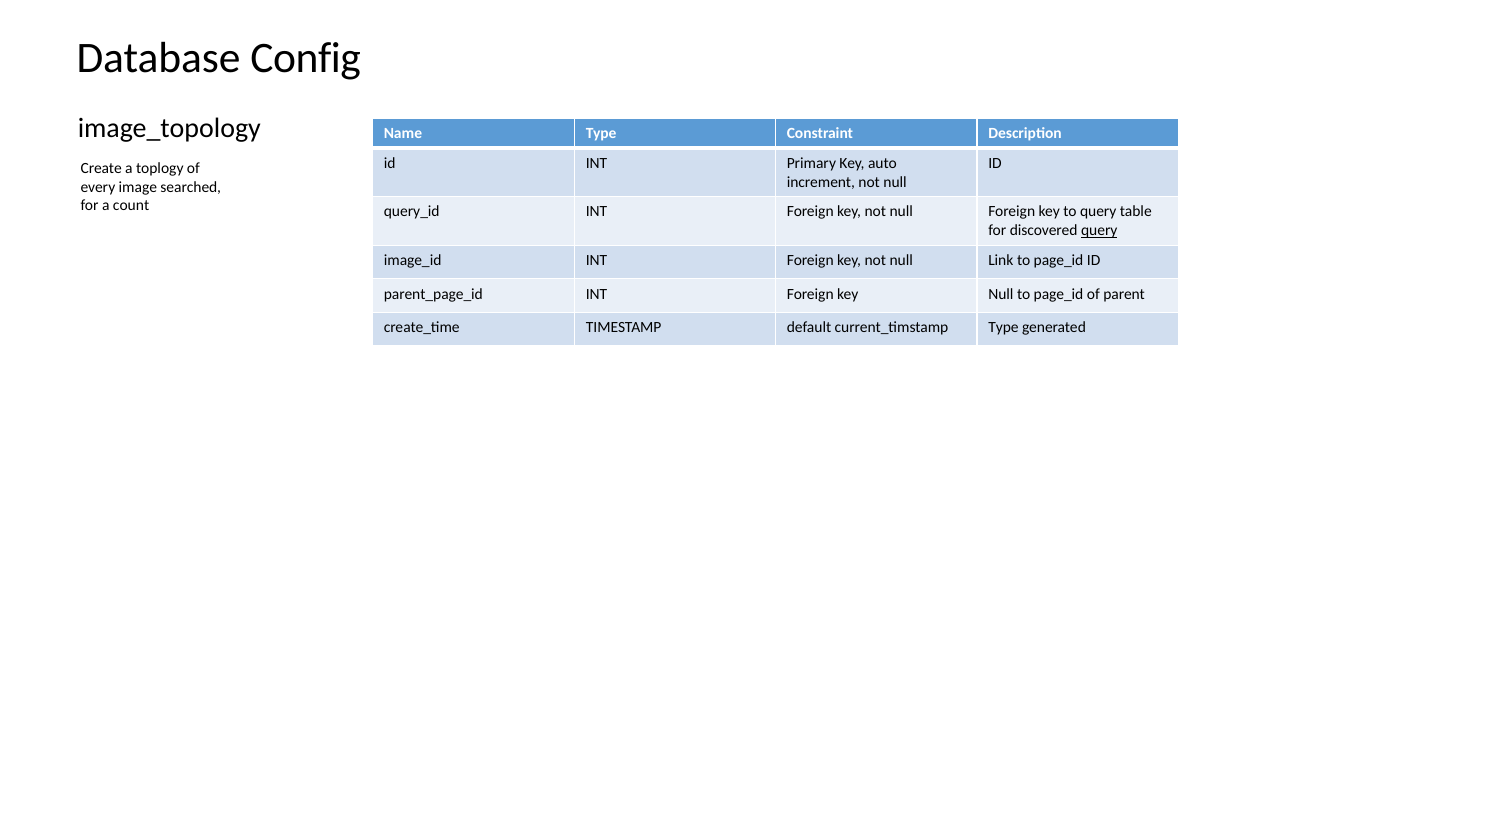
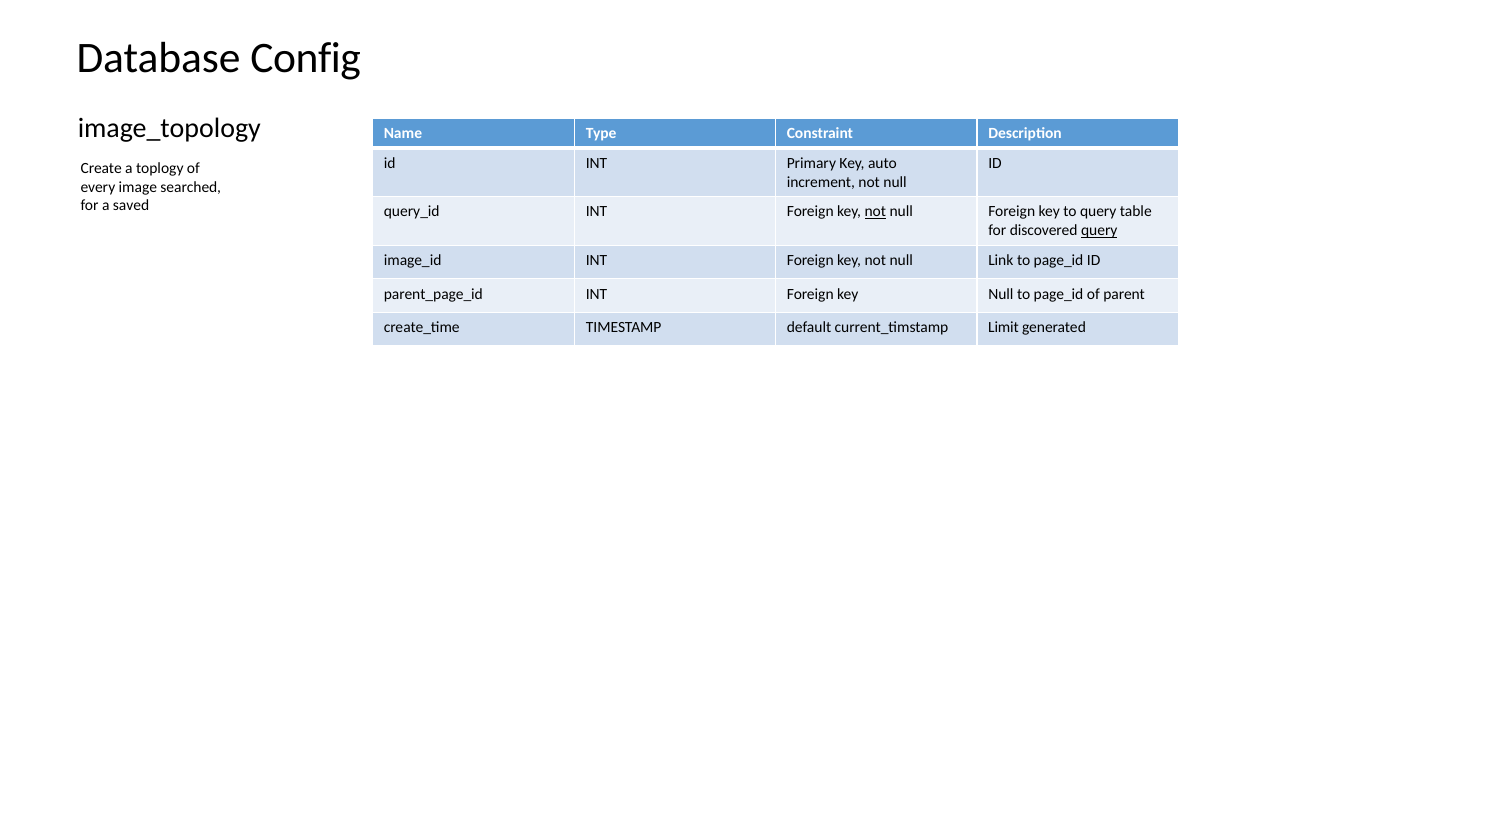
count: count -> saved (131, 206)
not underline: none -> present (875, 212)
Type: Type -> Limit (1004, 328)
